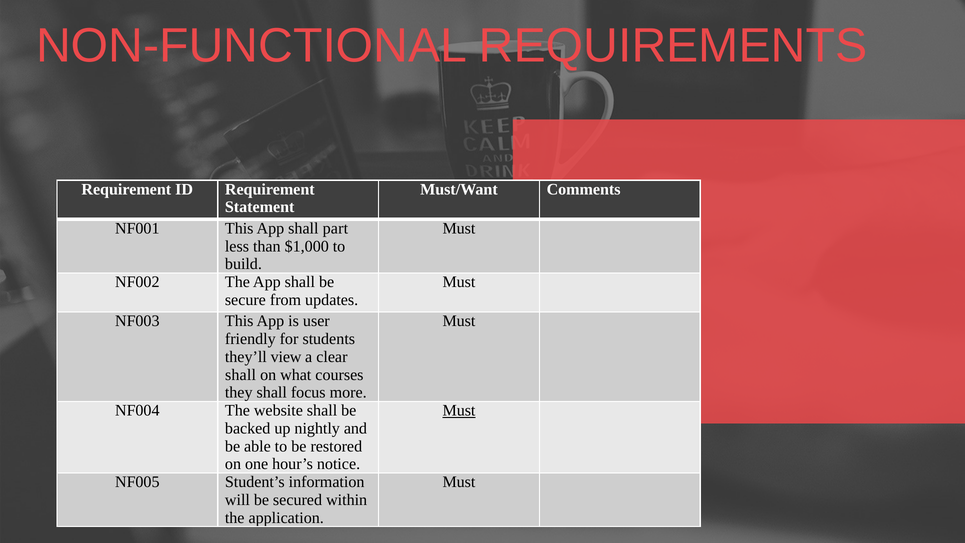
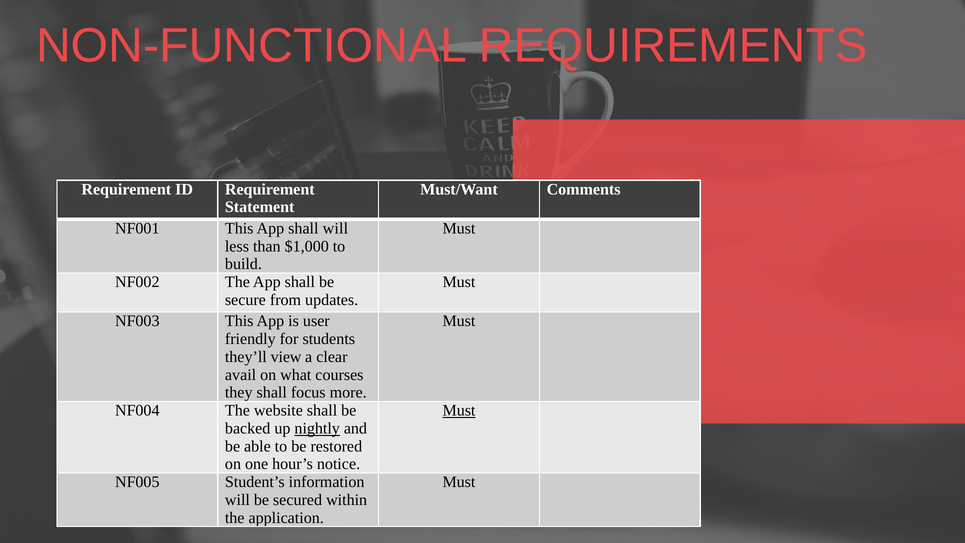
shall part: part -> will (335, 228)
shall: shall -> avail (241, 375)
nightly underline: none -> present (317, 428)
